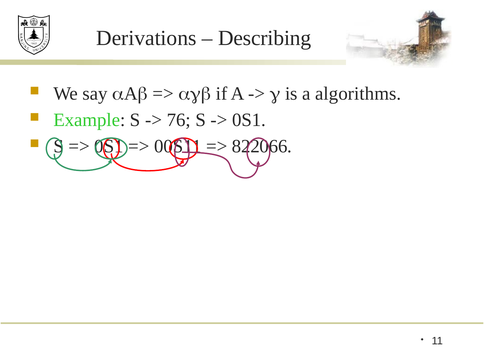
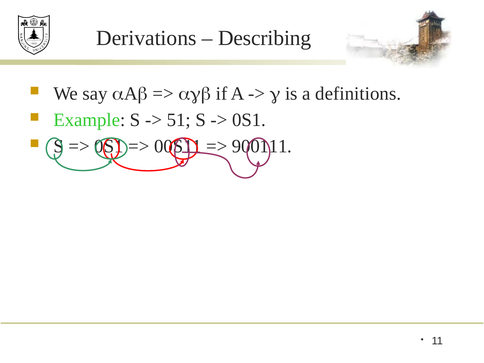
algorithms: algorithms -> definitions (358, 94)
76: 76 -> 51 (179, 120)
822066: 822066 -> 900111 (262, 146)
